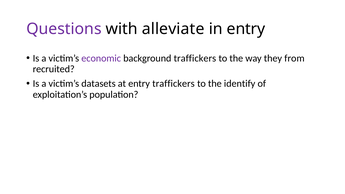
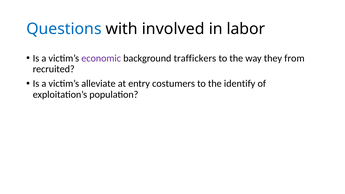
Questions colour: purple -> blue (64, 29)
alleviate: alleviate -> involved (173, 29)
in entry: entry -> labor (246, 29)
datasets: datasets -> alleviate (98, 84)
entry traffickers: traffickers -> costumers (174, 84)
